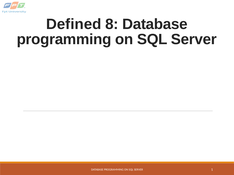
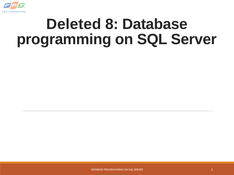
Defined: Defined -> Deleted (74, 24)
